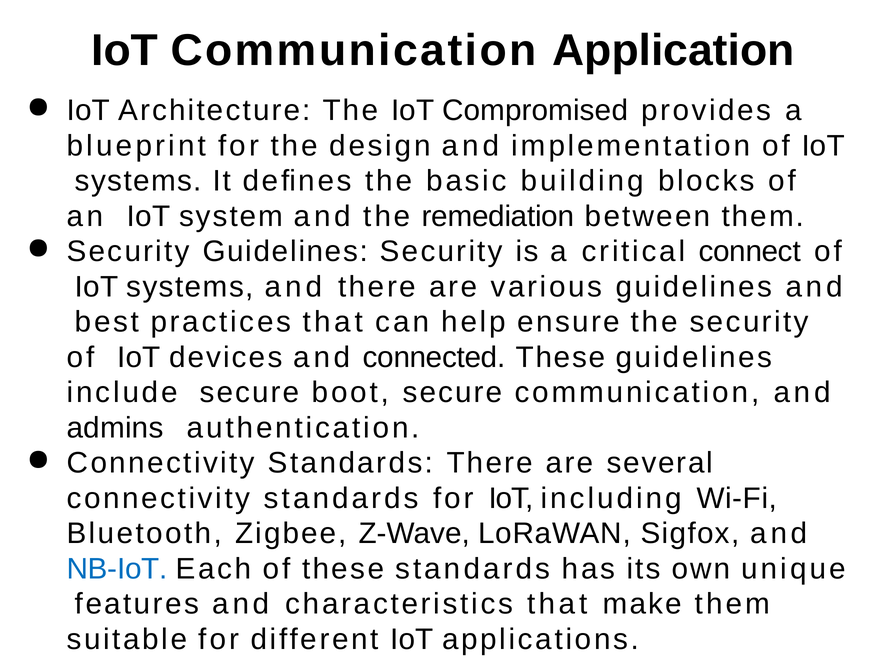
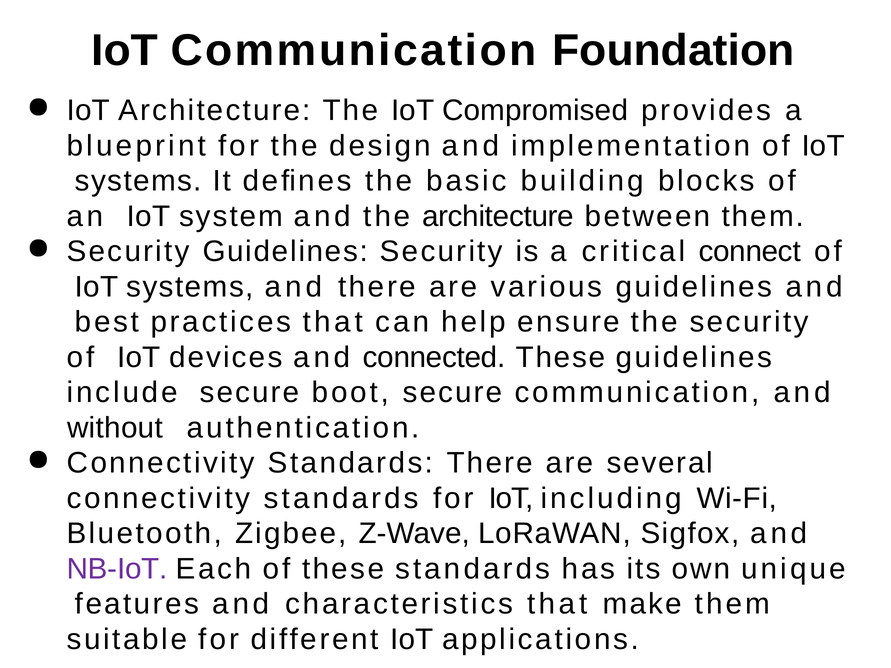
Application: Application -> Foundation (673, 51)
the remediation: remediation -> architecture (498, 216)
admins: admins -> without (115, 428)
NB-IoT colour: blue -> purple (117, 569)
